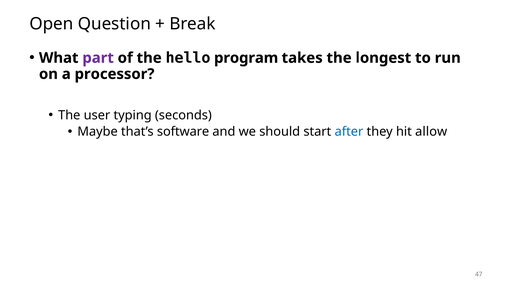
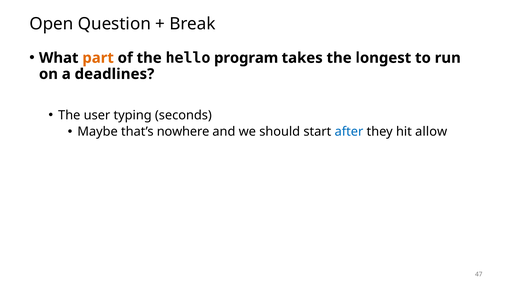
part colour: purple -> orange (98, 58)
processor: processor -> deadlines (114, 74)
software: software -> nowhere (183, 132)
